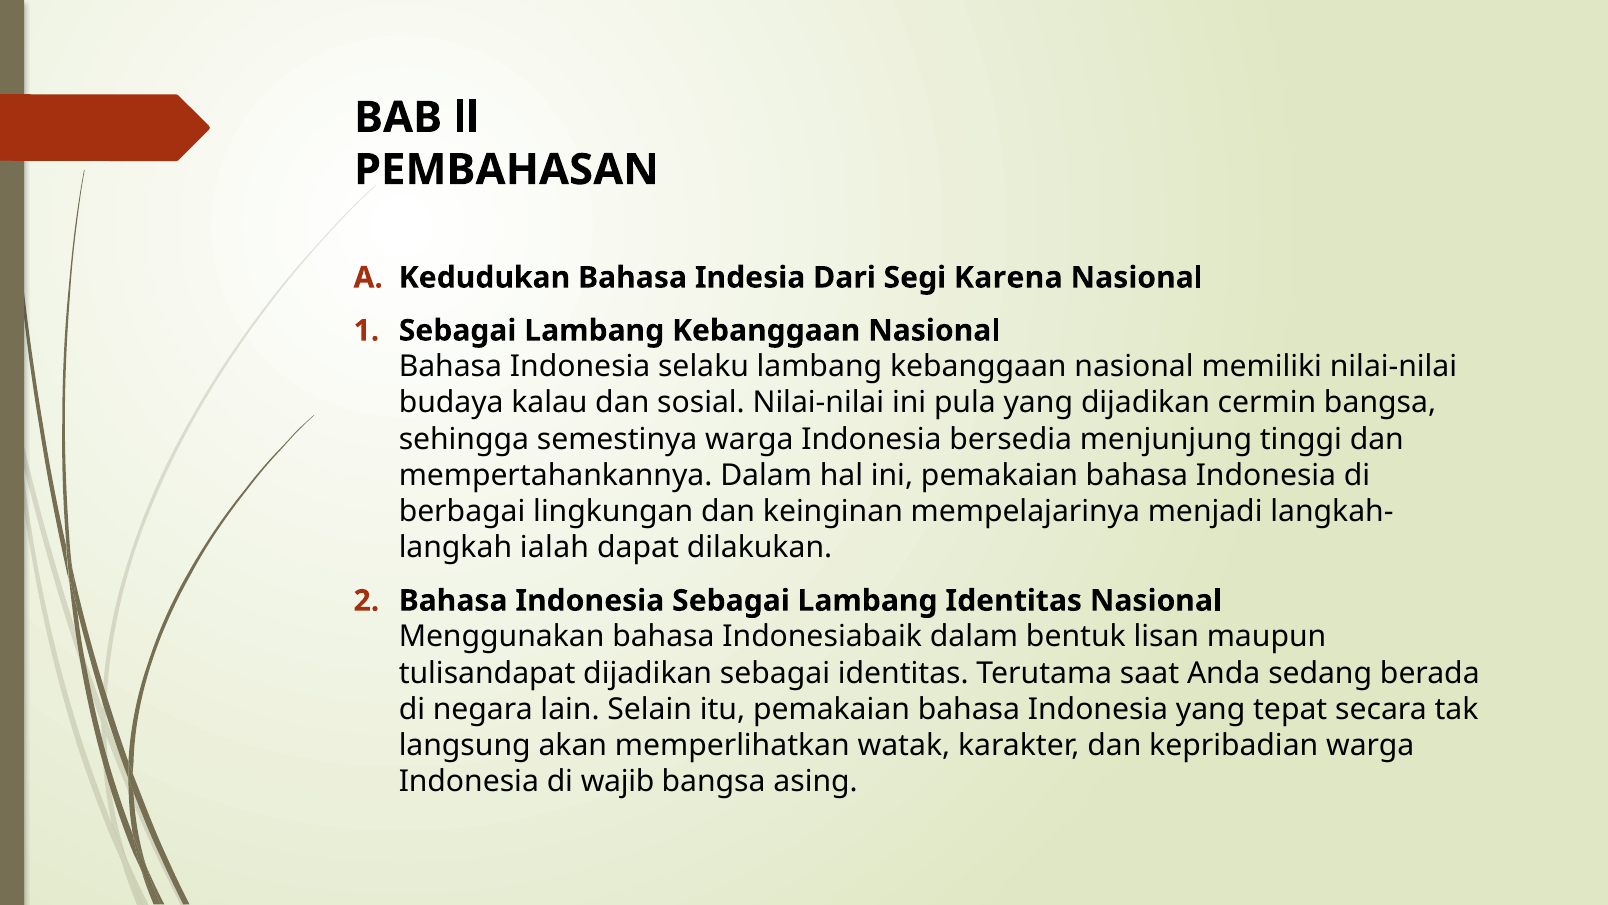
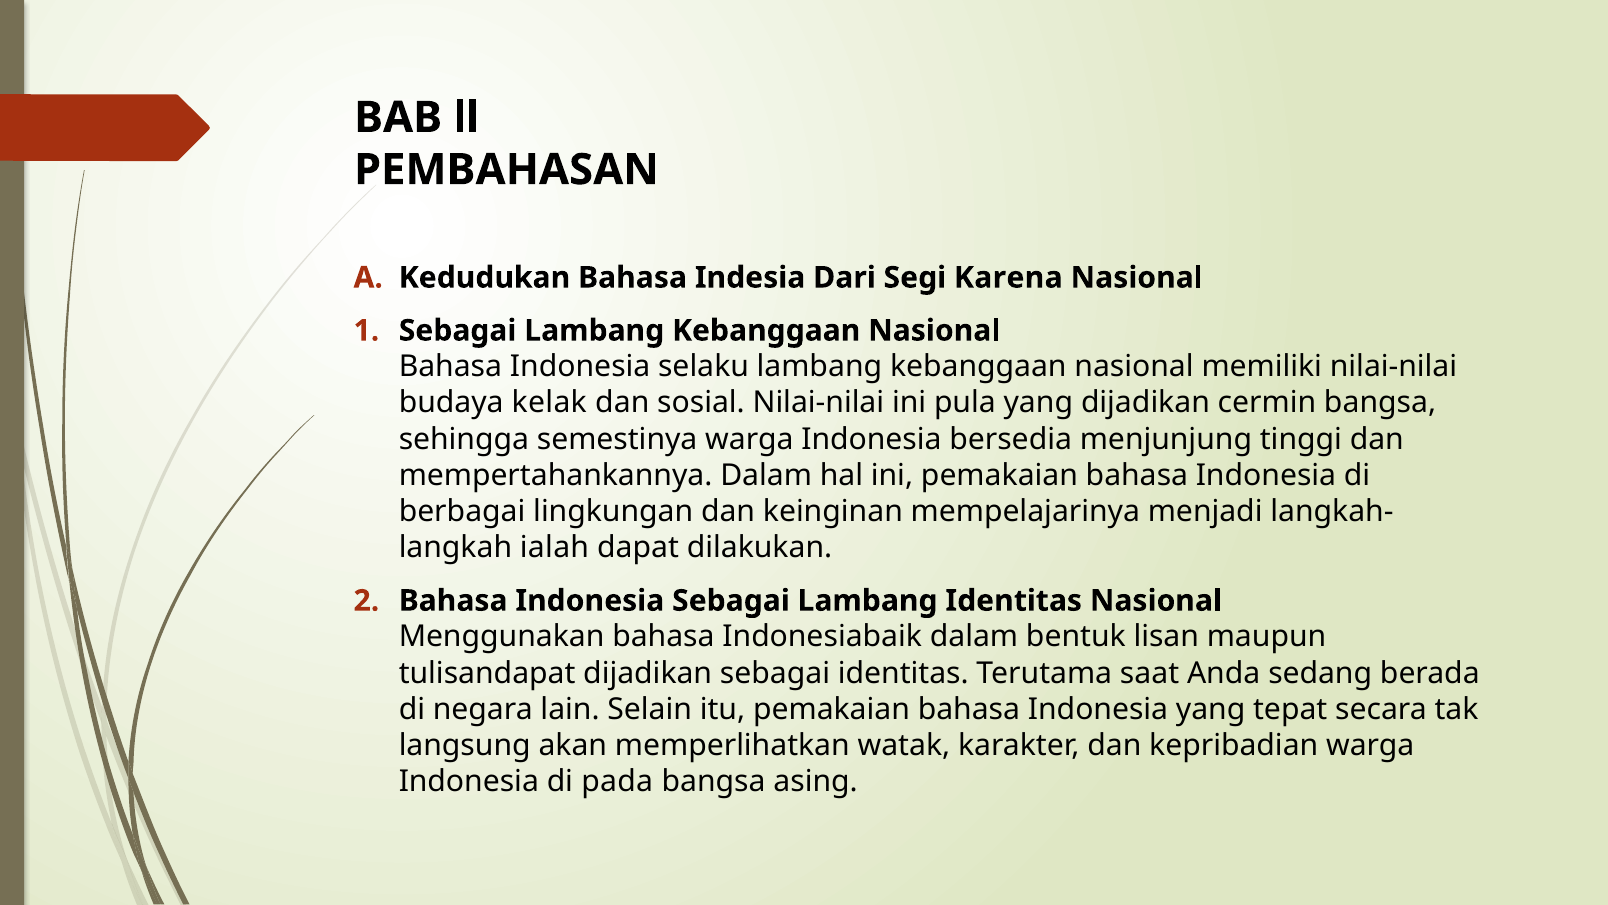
kalau: kalau -> kelak (549, 403)
wajib: wajib -> pada (617, 781)
